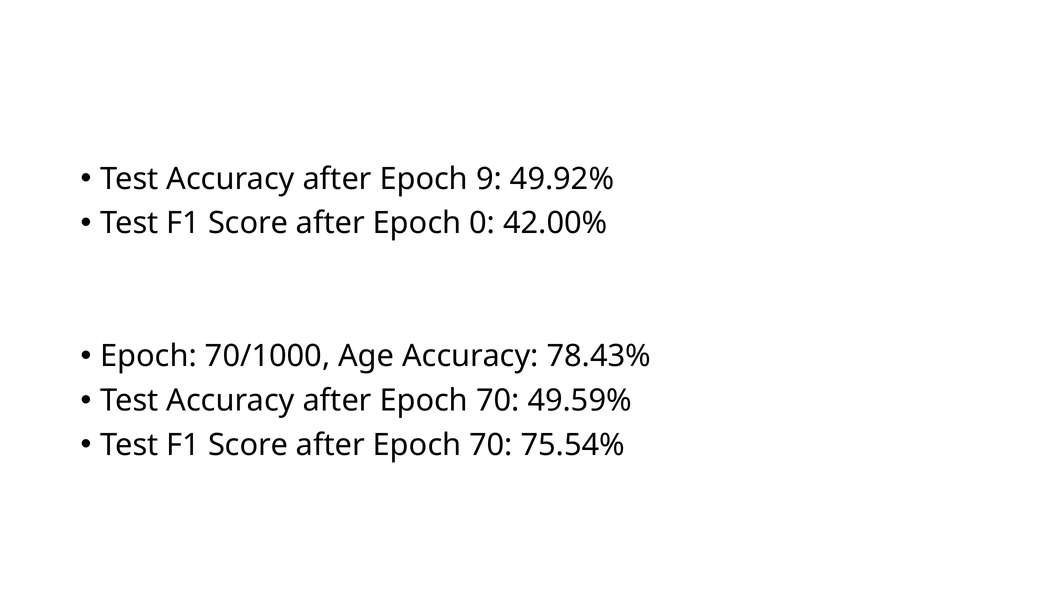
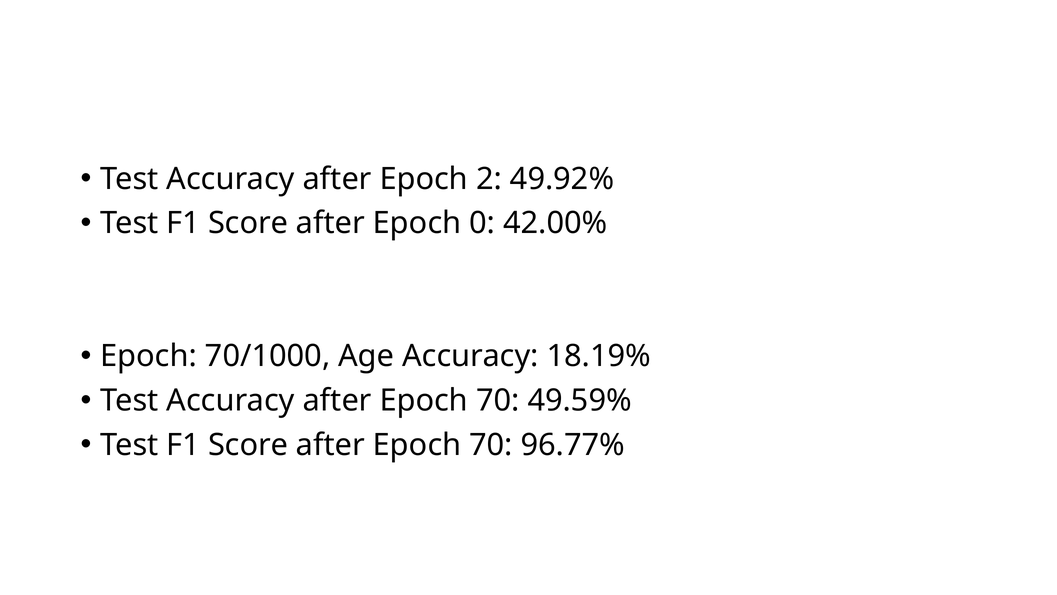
9: 9 -> 2 (489, 179)
78.43%: 78.43% -> 18.19% (599, 356)
75.54%: 75.54% -> 96.77% (573, 445)
